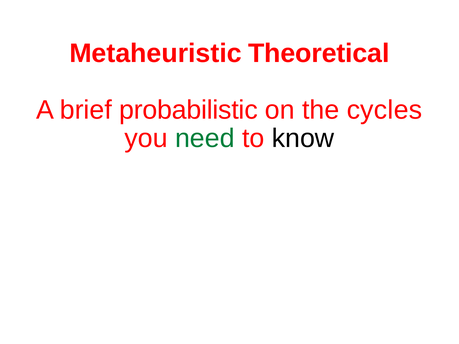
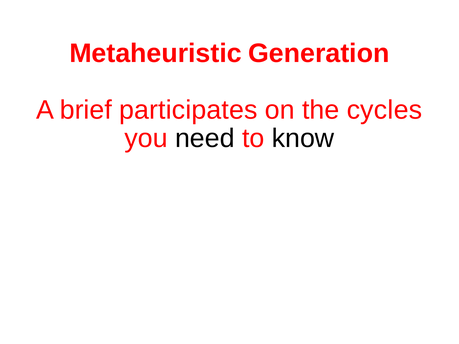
Theoretical: Theoretical -> Generation (319, 54)
probabilistic: probabilistic -> participates (188, 110)
need colour: green -> black (205, 138)
